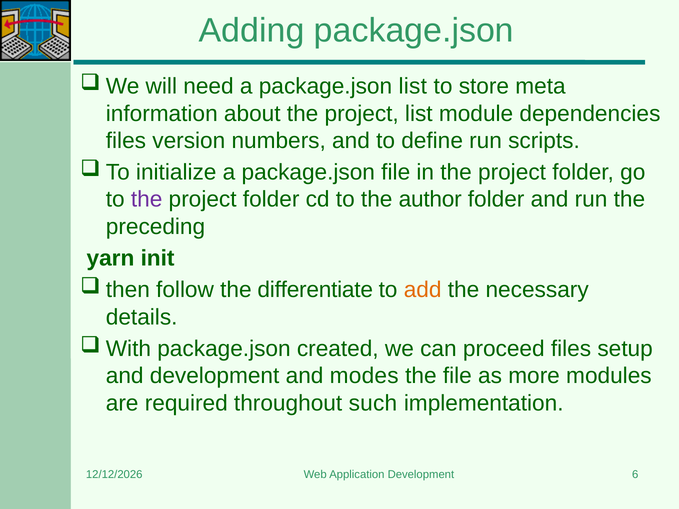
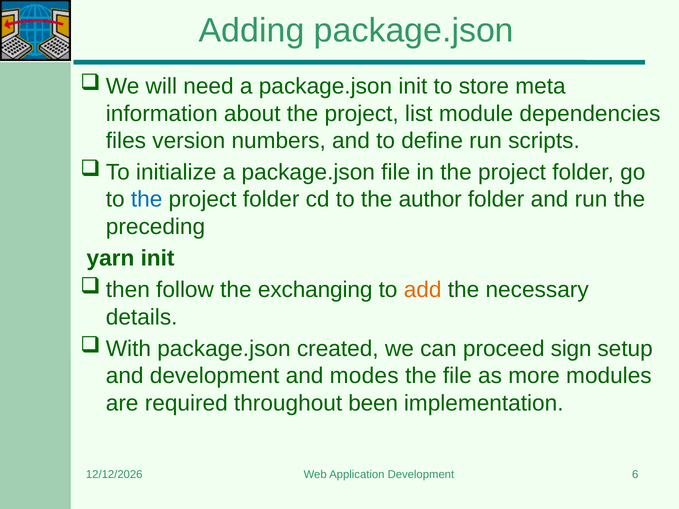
package.json list: list -> init (413, 86)
the colour: purple -> blue (147, 200)
differentiate: differentiate -> exchanging (315, 290)
proceed files: files -> sign (571, 349)
such: such -> been (373, 403)
